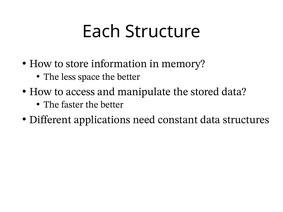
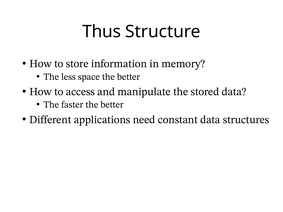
Each: Each -> Thus (102, 32)
